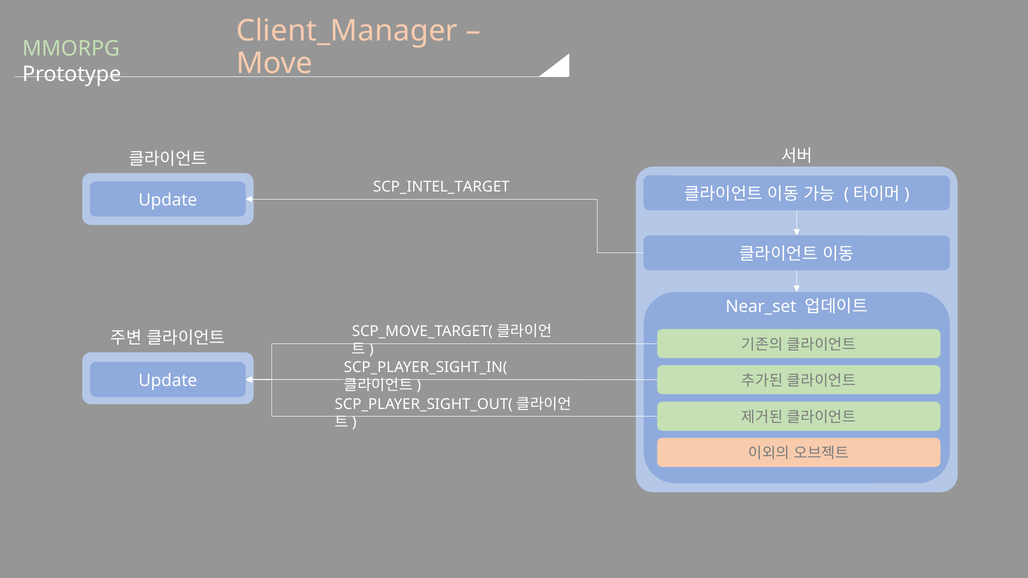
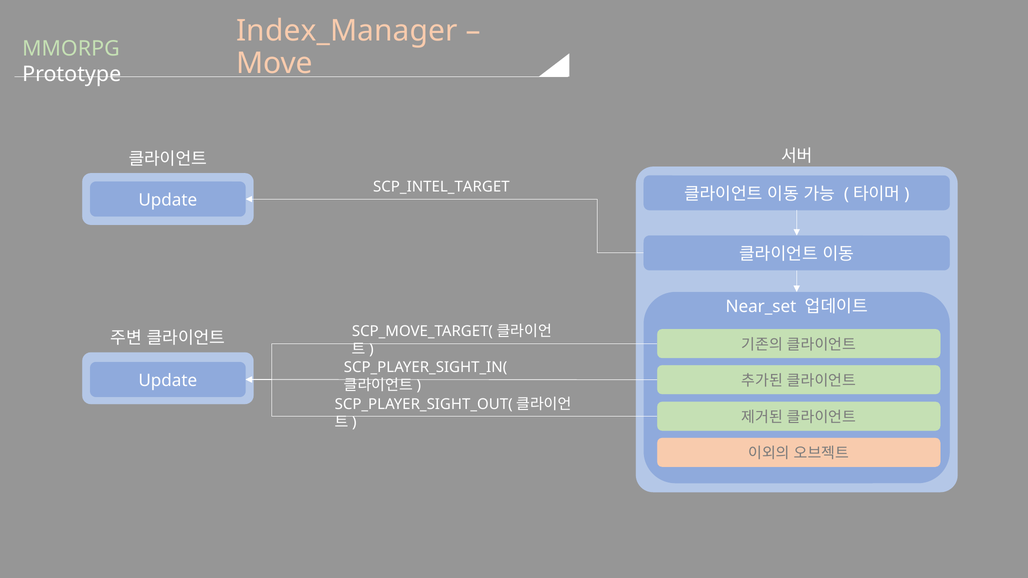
Client_Manager: Client_Manager -> Index_Manager (347, 31)
